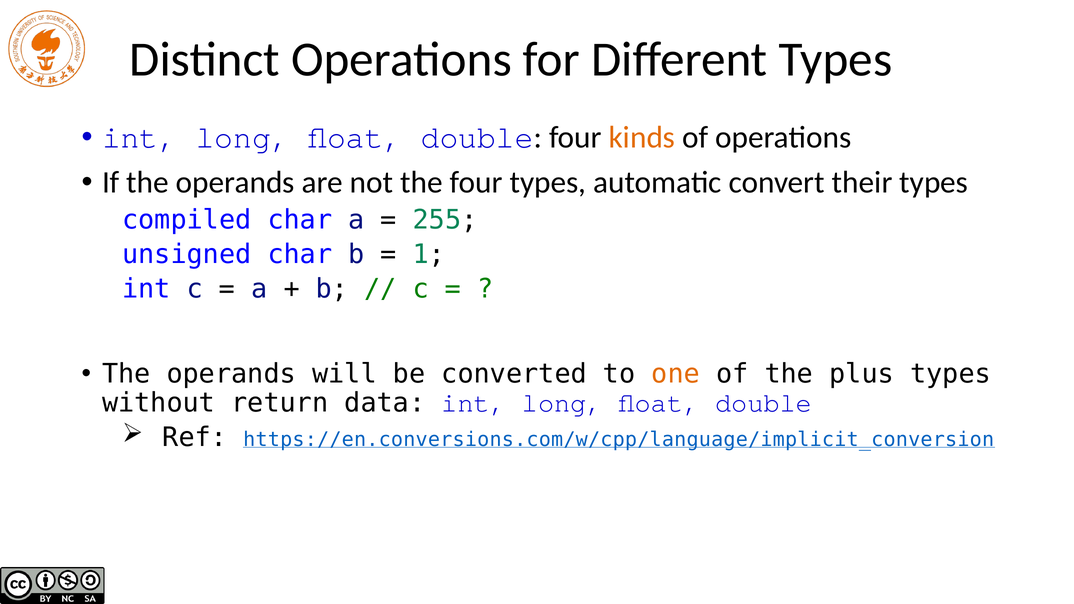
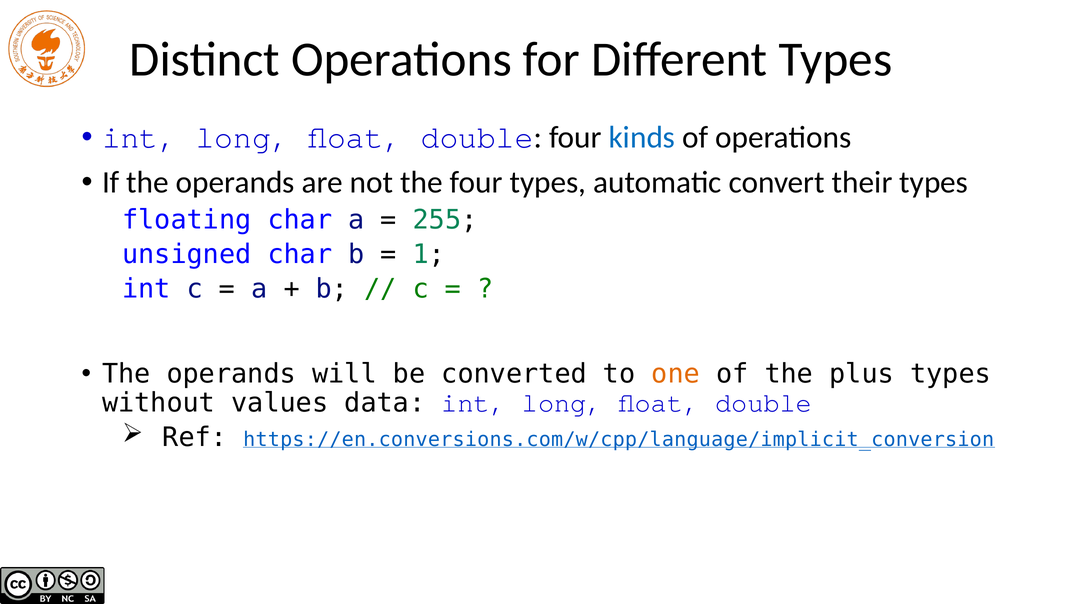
kinds colour: orange -> blue (642, 138)
compiled: compiled -> floating (187, 220)
return: return -> values (280, 403)
